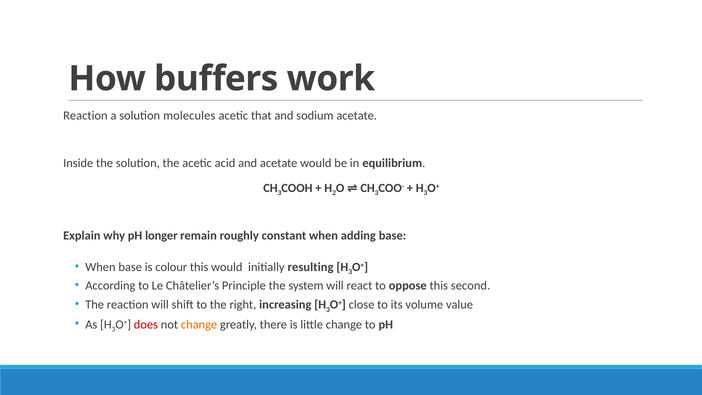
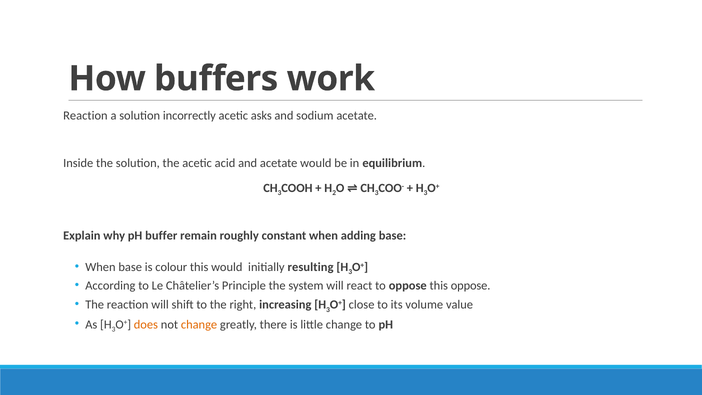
molecules: molecules -> incorrectly (189, 116)
that: that -> asks (261, 116)
longer: longer -> buffer (161, 236)
this second: second -> oppose (471, 285)
does colour: red -> orange (146, 324)
